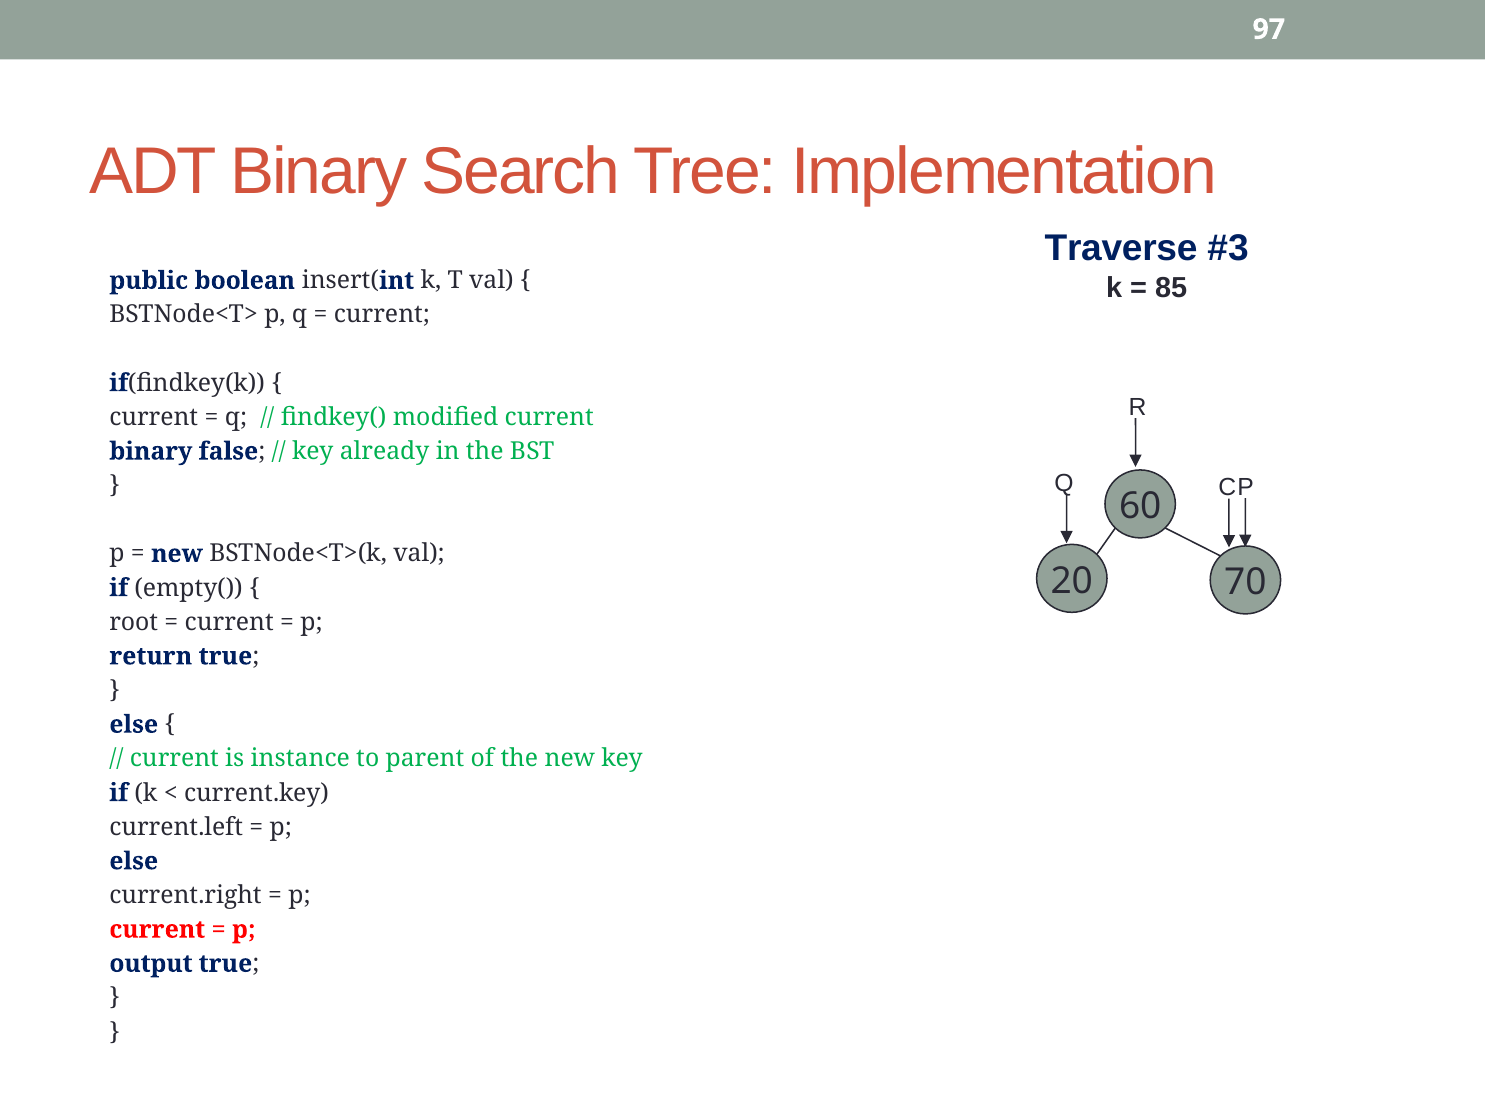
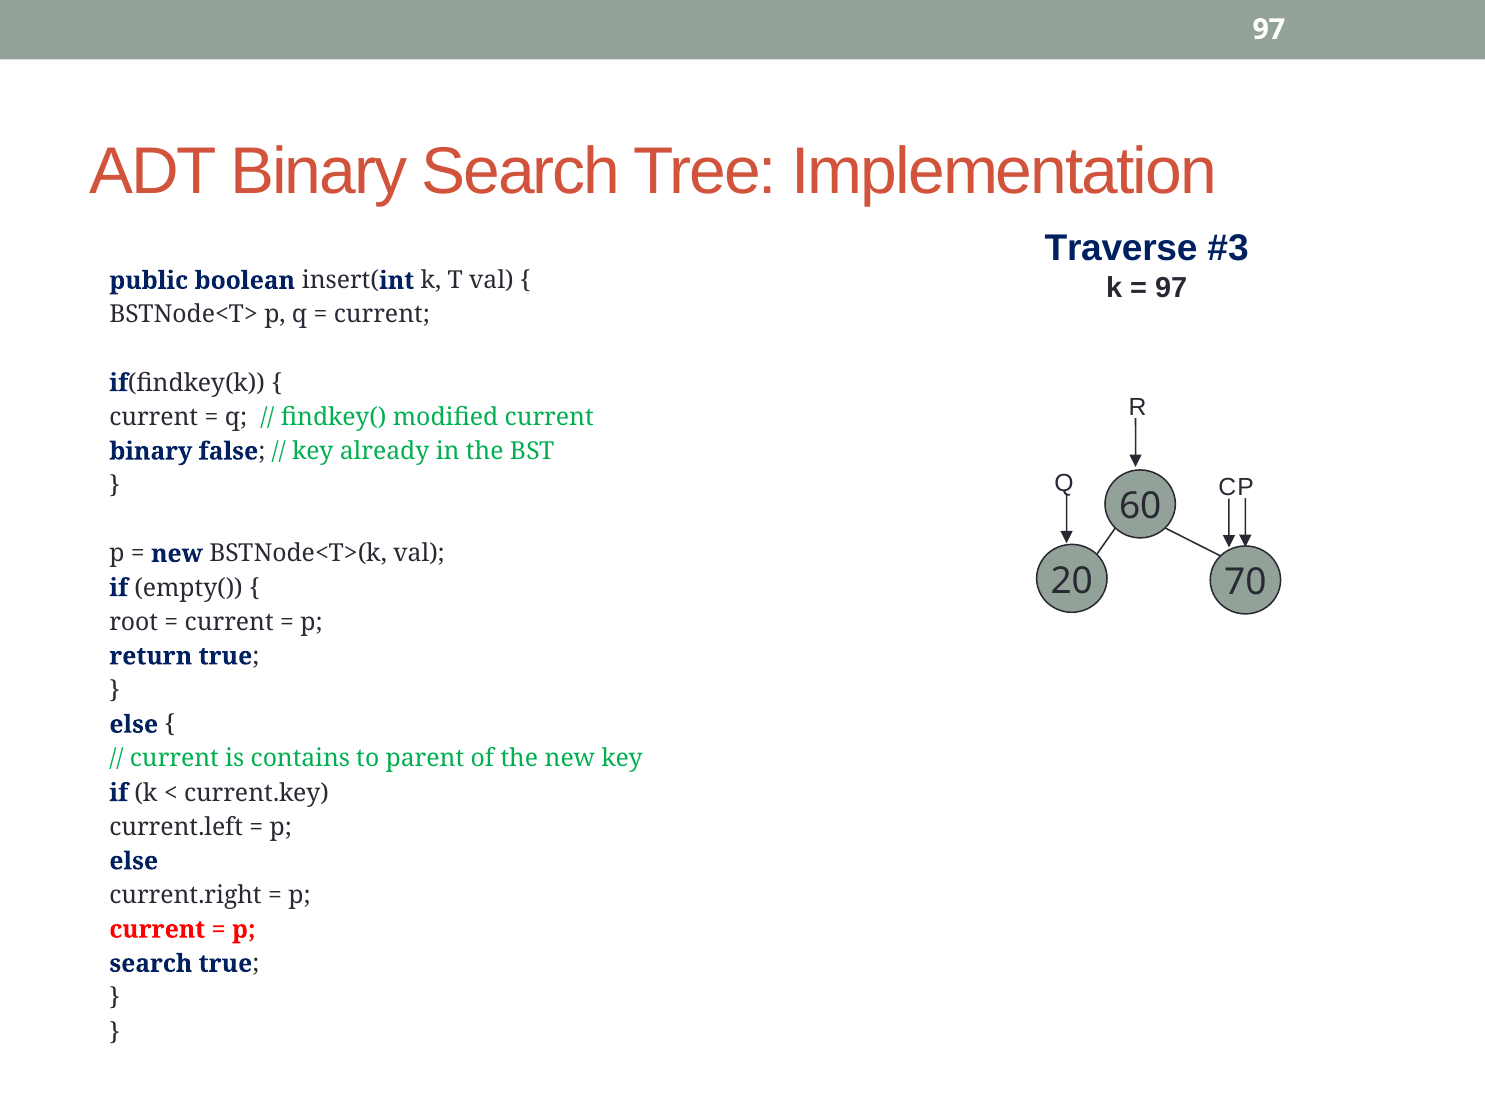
85: 85 -> 97 (1171, 288)
instance: instance -> contains (300, 759)
output: output -> search (151, 963)
